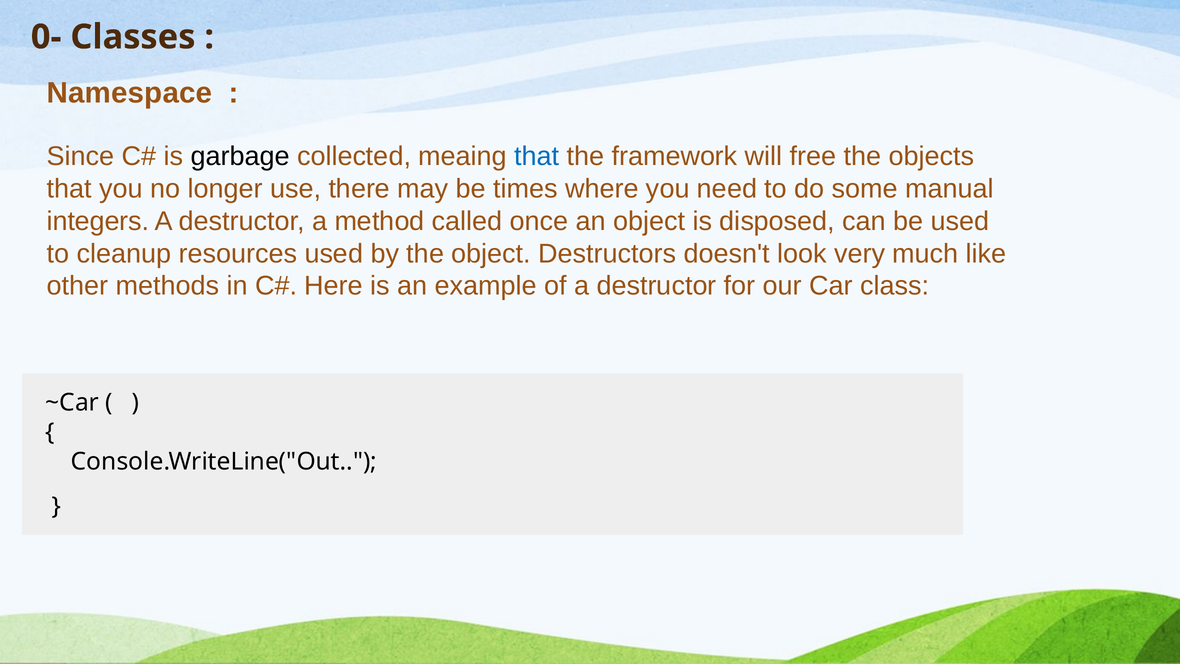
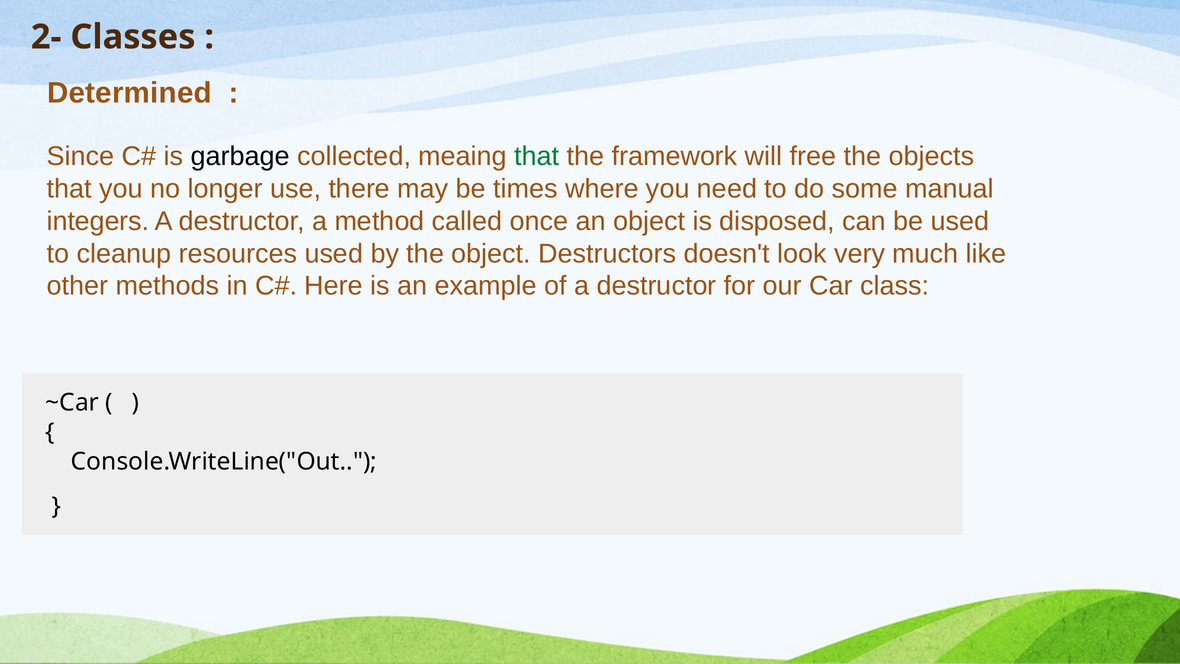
0-: 0- -> 2- (46, 37)
Namespace: Namespace -> Determined (129, 93)
that colour: blue -> green (537, 156)
